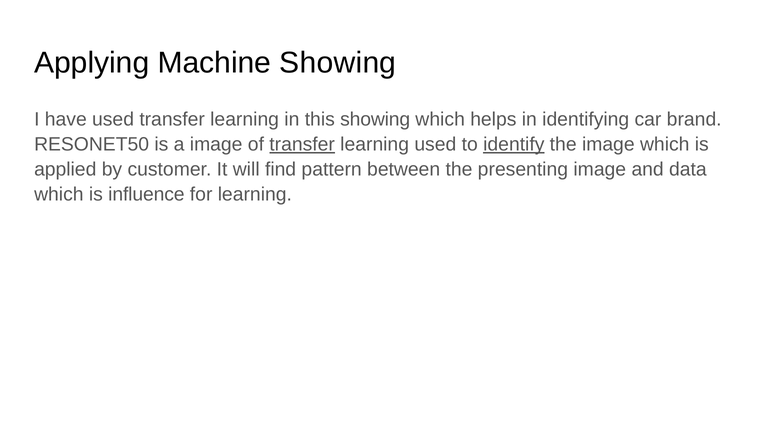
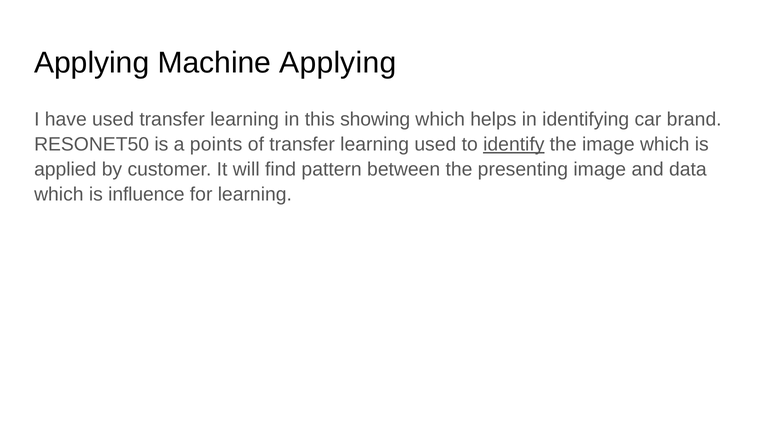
Machine Showing: Showing -> Applying (338, 63)
a image: image -> points (216, 145)
transfer underline: present -> none (302, 145)
